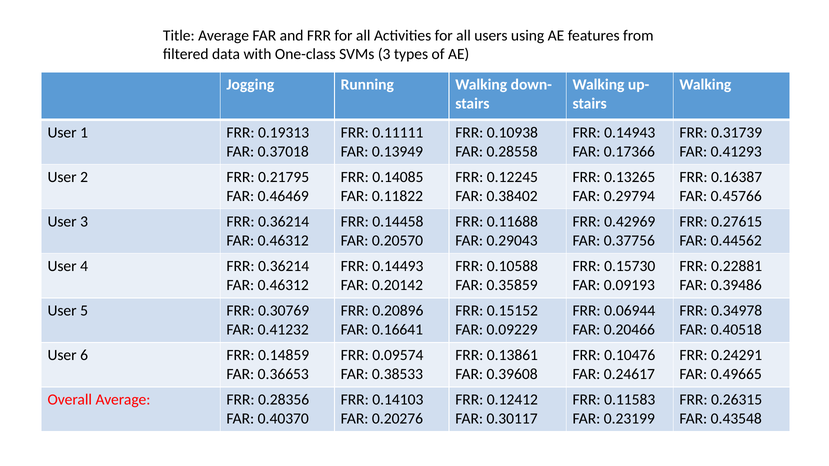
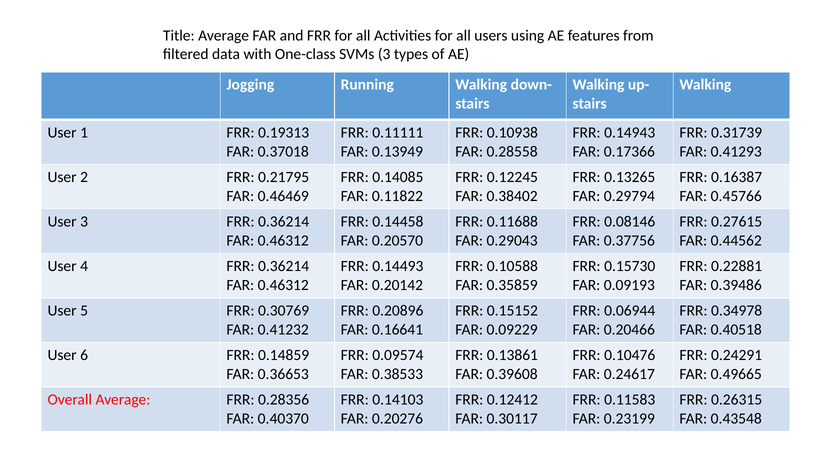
0.42969: 0.42969 -> 0.08146 (630, 222)
